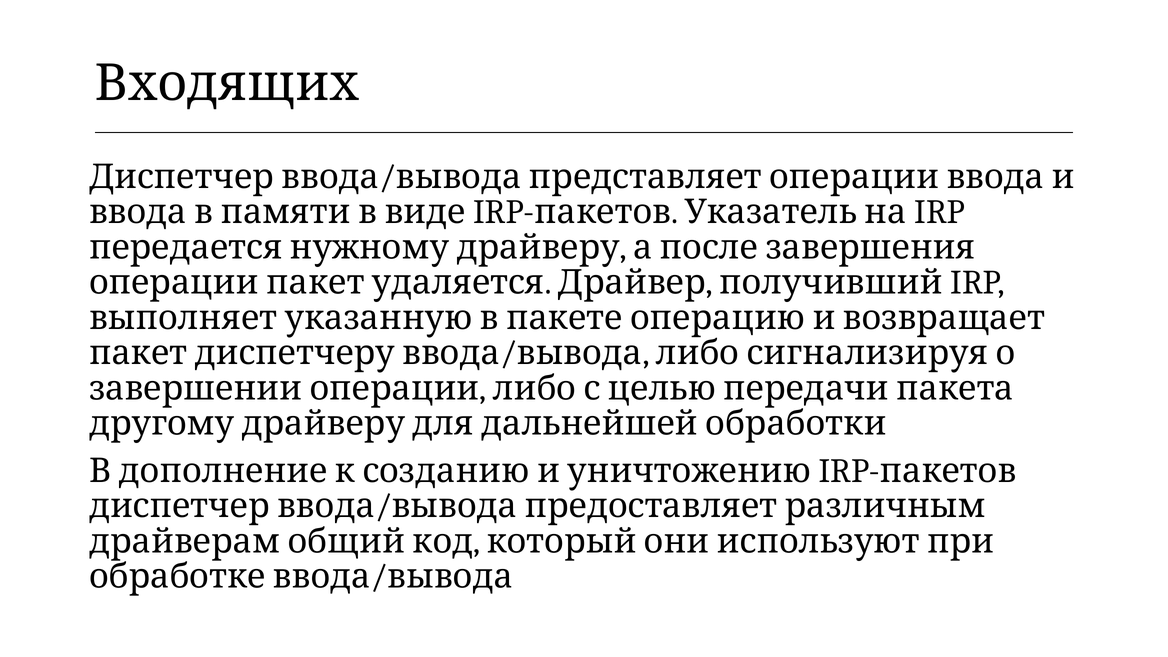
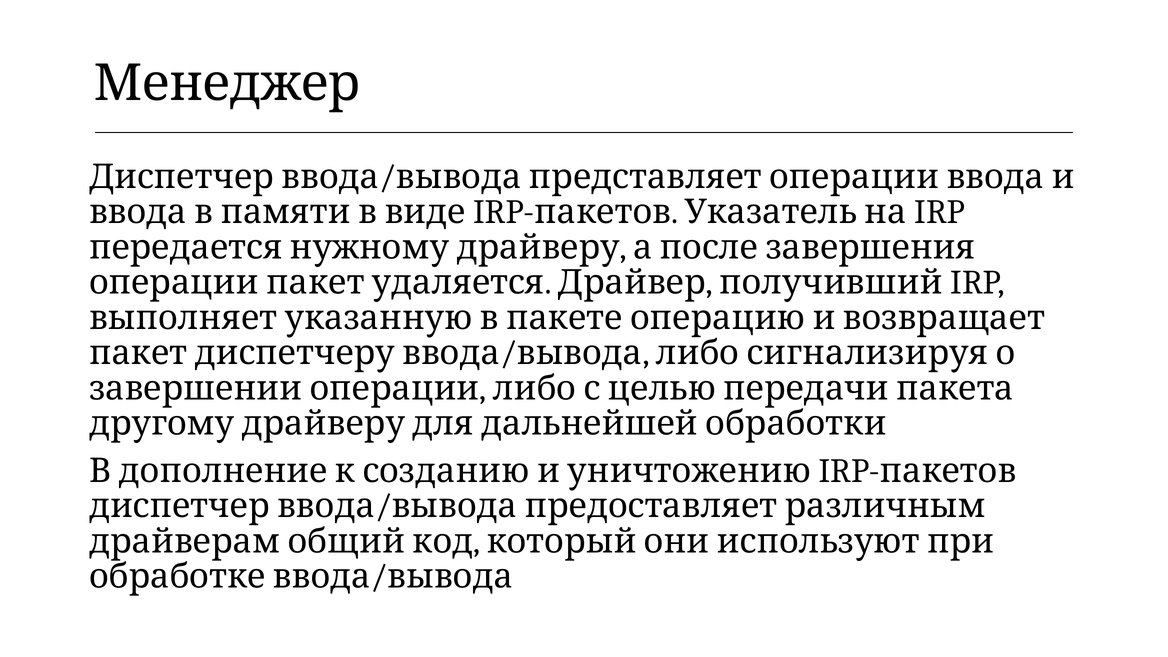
Входящих: Входящих -> Менеджер (227, 83)
